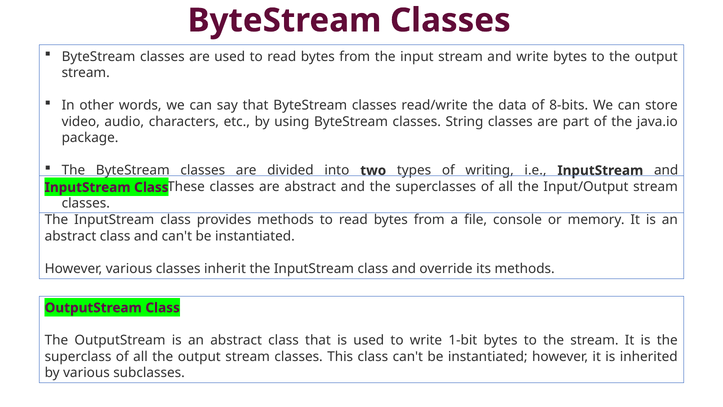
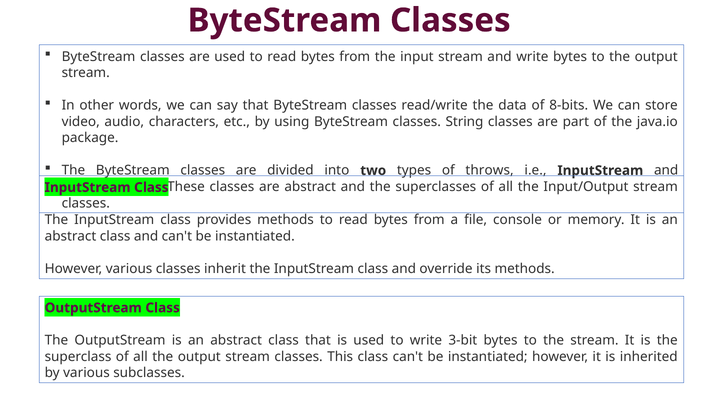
writing: writing -> throws (490, 170)
1-bit: 1-bit -> 3-bit (463, 340)
